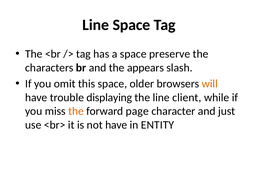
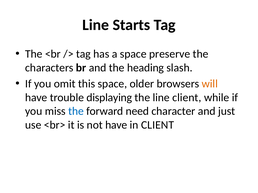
Line Space: Space -> Starts (131, 25)
appears: appears -> heading (146, 68)
the colour: orange -> blue (76, 111)
page: page -> need (137, 111)
in ENTITY: ENTITY -> CLIENT (158, 125)
